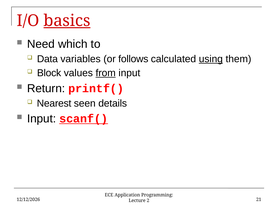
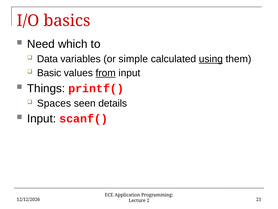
basics underline: present -> none (67, 21)
follows: follows -> simple (133, 59)
Block: Block -> Basic (49, 73)
Return: Return -> Things (46, 88)
Nearest: Nearest -> Spaces (54, 103)
scanf( underline: present -> none (84, 118)
